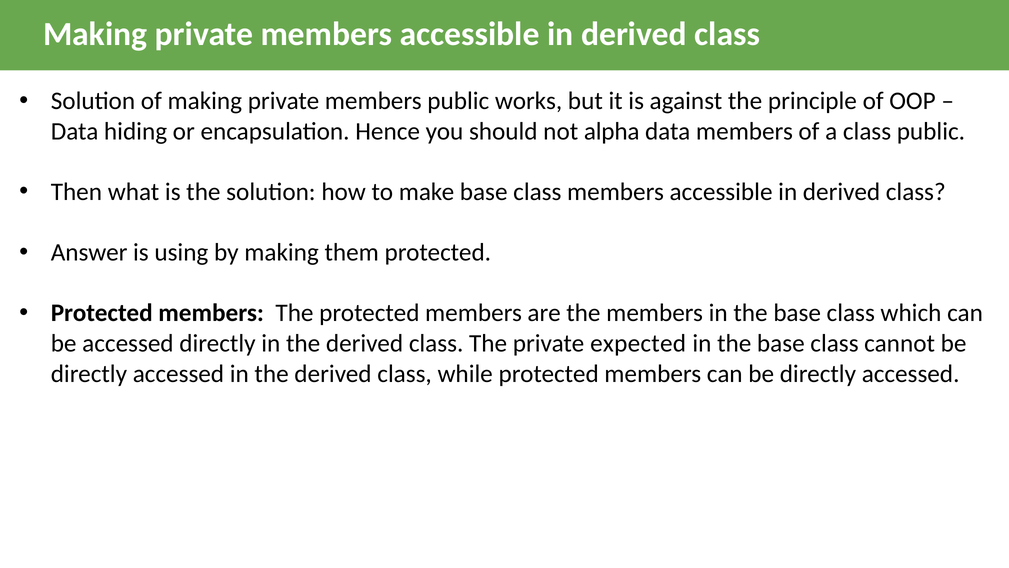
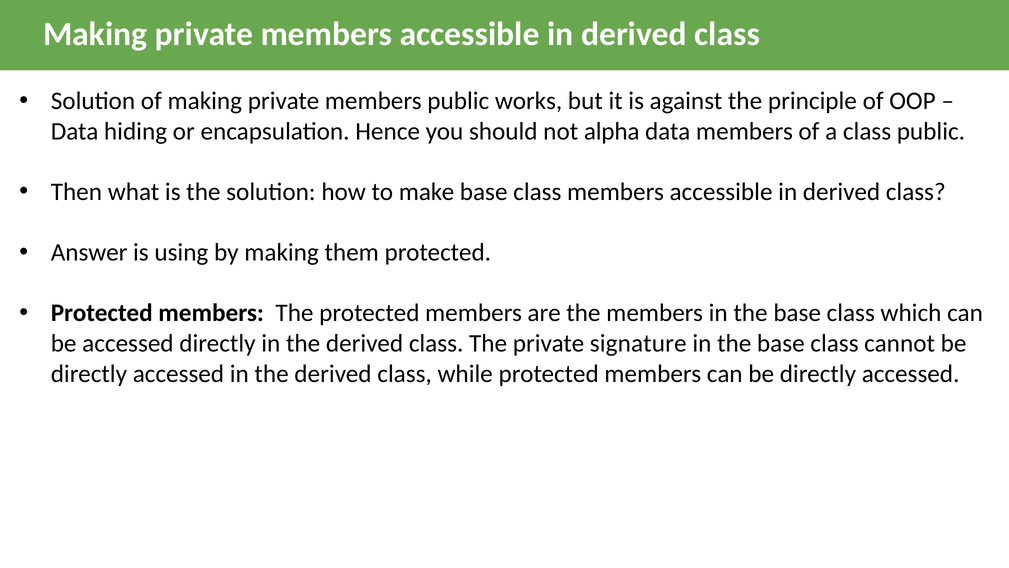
expected: expected -> signature (638, 343)
